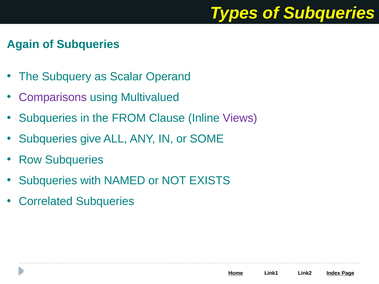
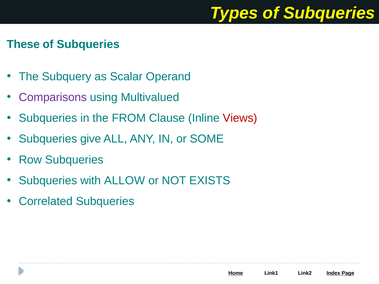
Again: Again -> These (23, 44)
Views colour: purple -> red (240, 118)
NAMED: NAMED -> ALLOW (125, 181)
